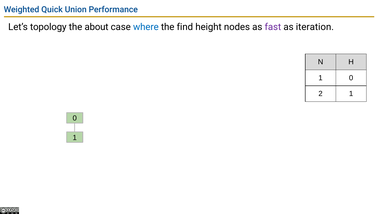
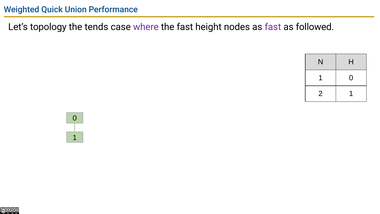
about: about -> tends (96, 27)
where colour: blue -> purple (146, 27)
the find: find -> fast (185, 27)
iteration: iteration -> followed (315, 27)
